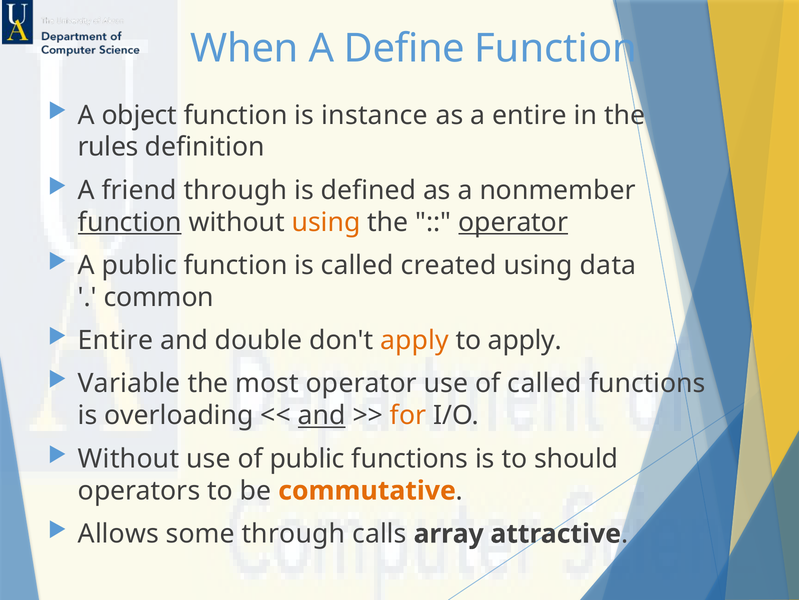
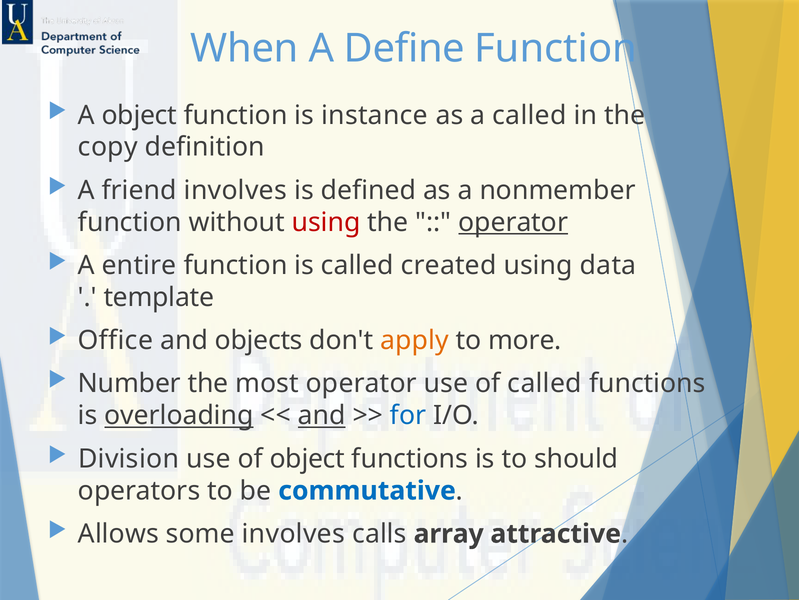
a entire: entire -> called (529, 115)
rules: rules -> copy (108, 147)
friend through: through -> involves (235, 190)
function underline: present -> none (130, 222)
using colour: orange -> red (326, 222)
A public: public -> entire (139, 265)
common: common -> template (159, 297)
Entire: Entire -> Office (115, 340)
double: double -> objects (259, 340)
to apply: apply -> more (525, 340)
Variable: Variable -> Number (129, 383)
overloading underline: none -> present (179, 415)
for colour: orange -> blue (408, 415)
Without: Without -> Division (129, 458)
of public: public -> object (307, 458)
commutative colour: orange -> blue (367, 490)
some through: through -> involves (293, 533)
